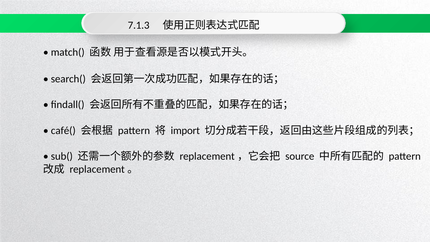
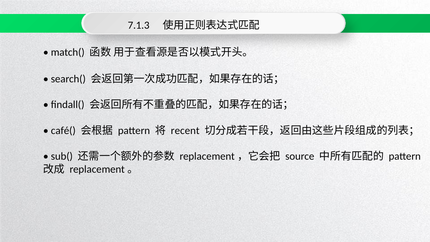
import: import -> recent (185, 130)
